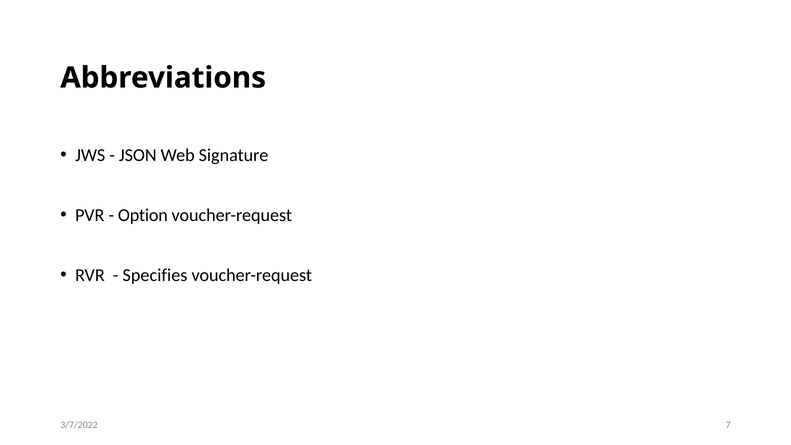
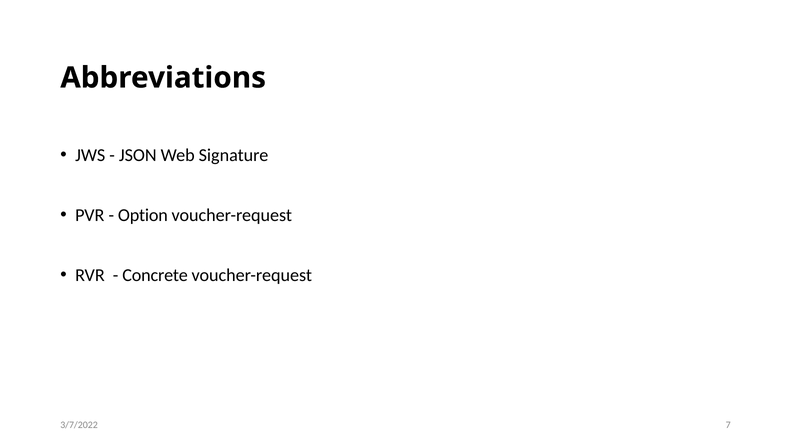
Specifies: Specifies -> Concrete (155, 275)
